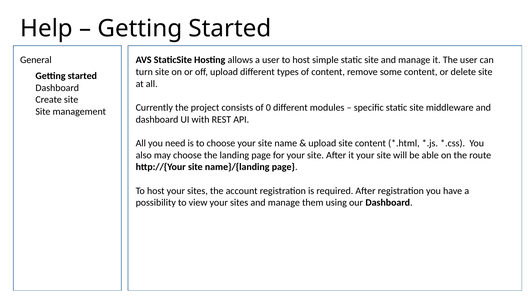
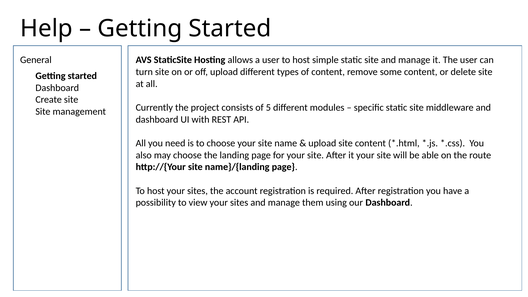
0: 0 -> 5 (268, 108)
